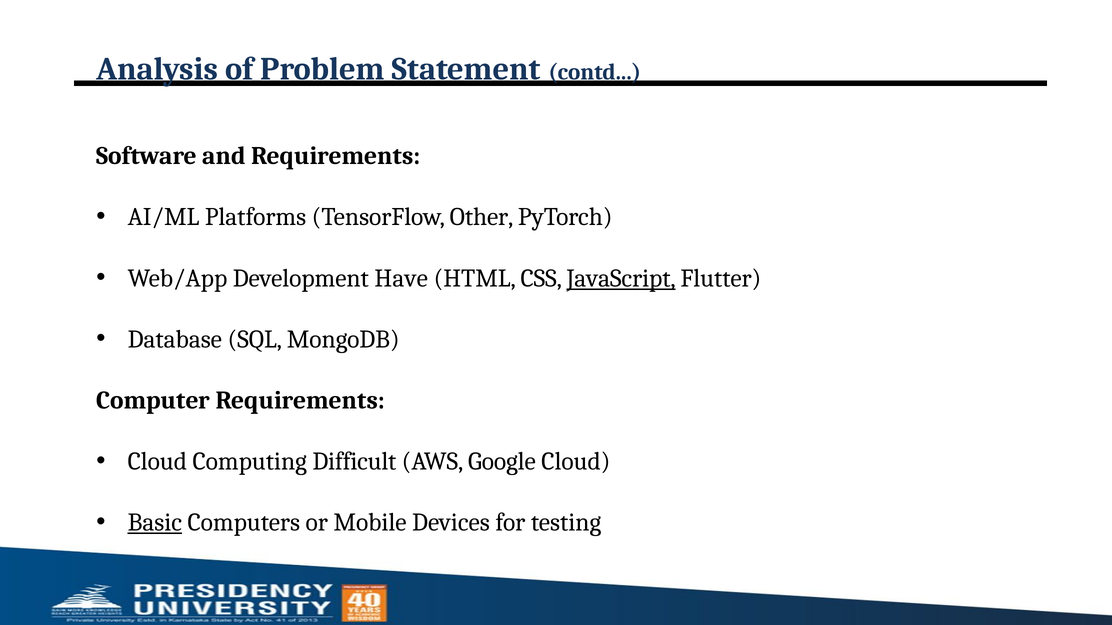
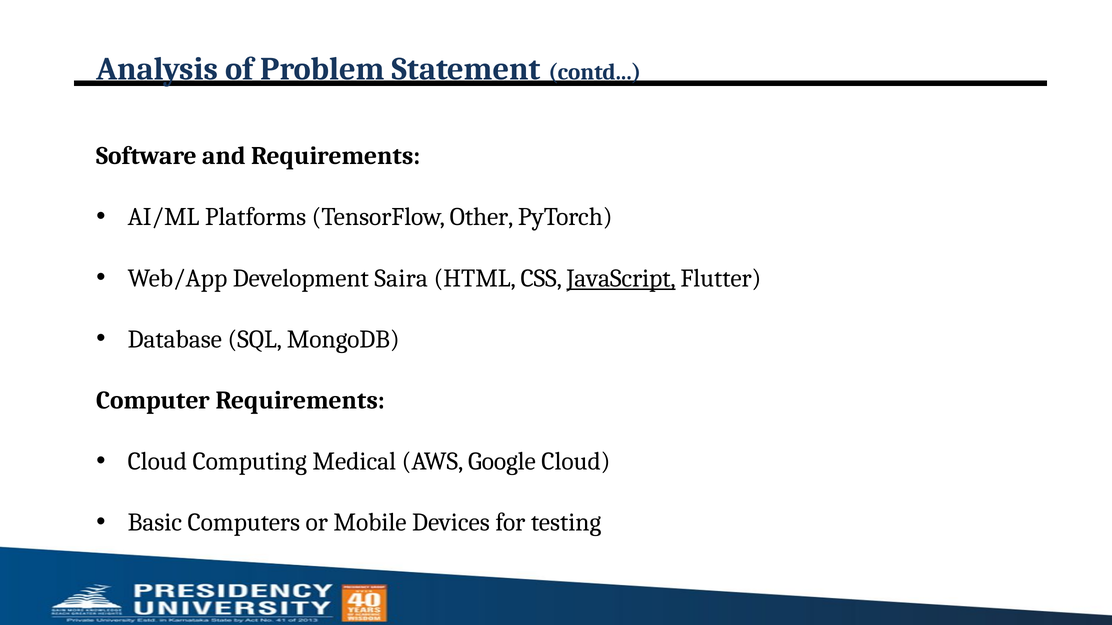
Have: Have -> Saira (401, 278)
Difficult: Difficult -> Medical (354, 462)
Basic underline: present -> none (155, 523)
